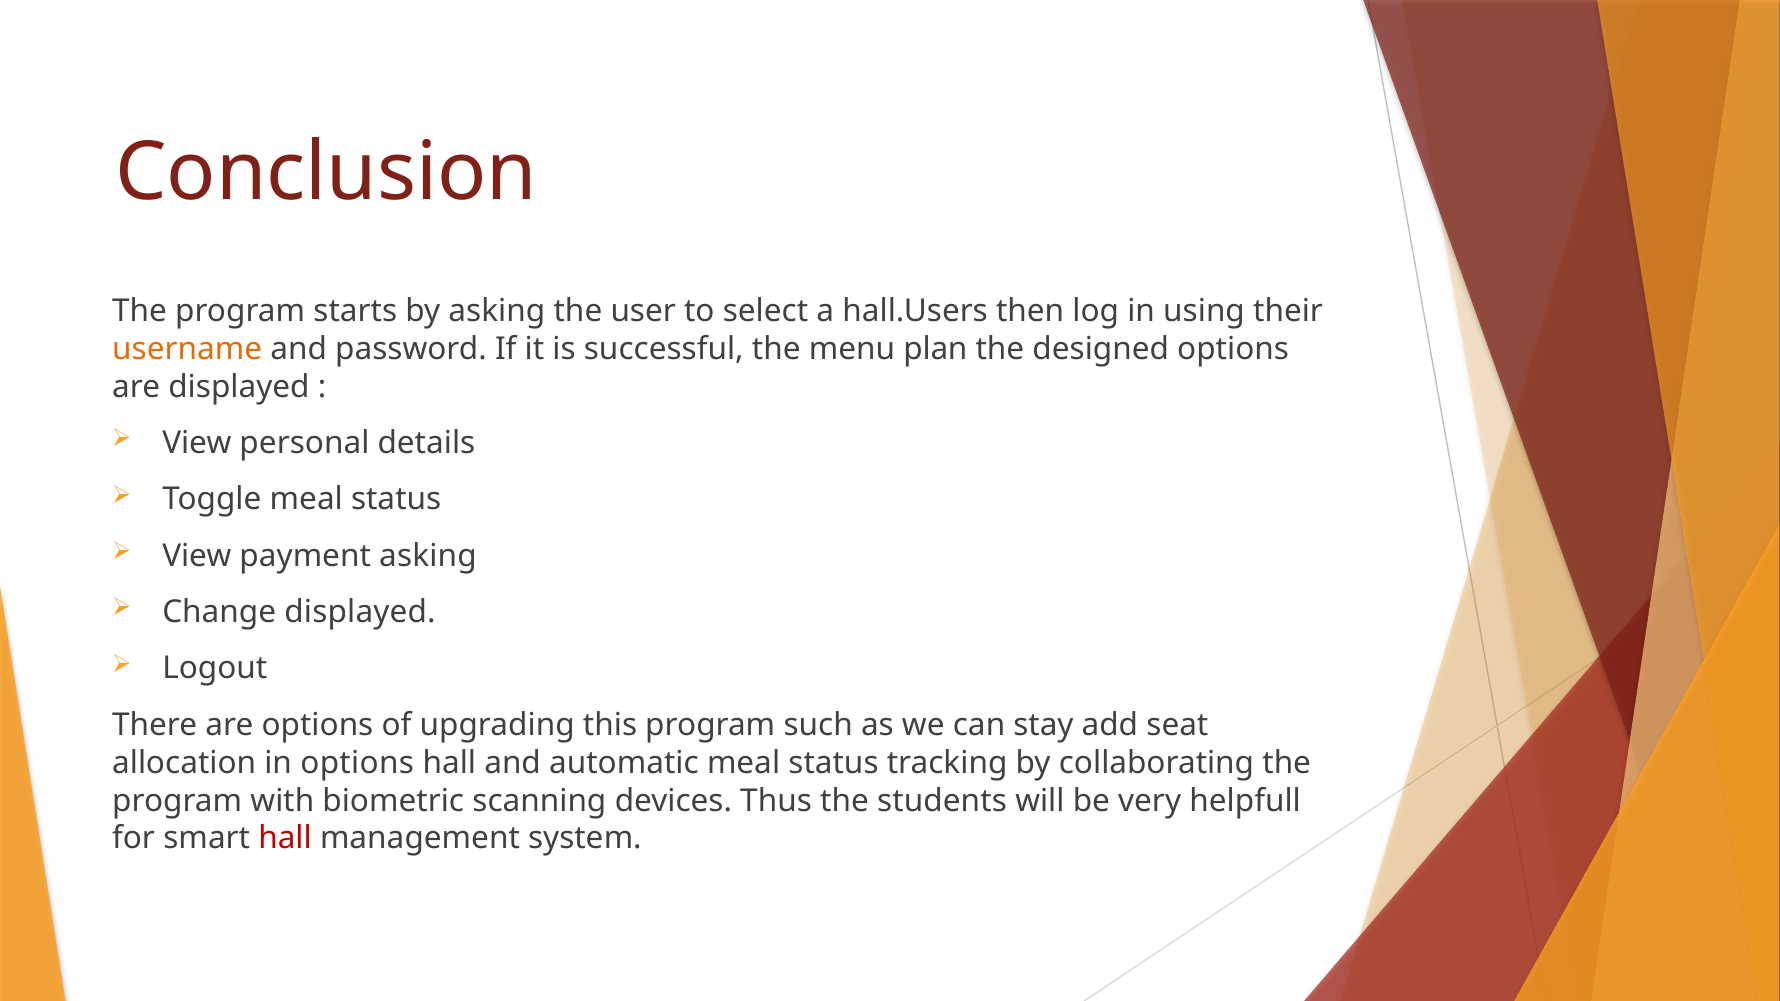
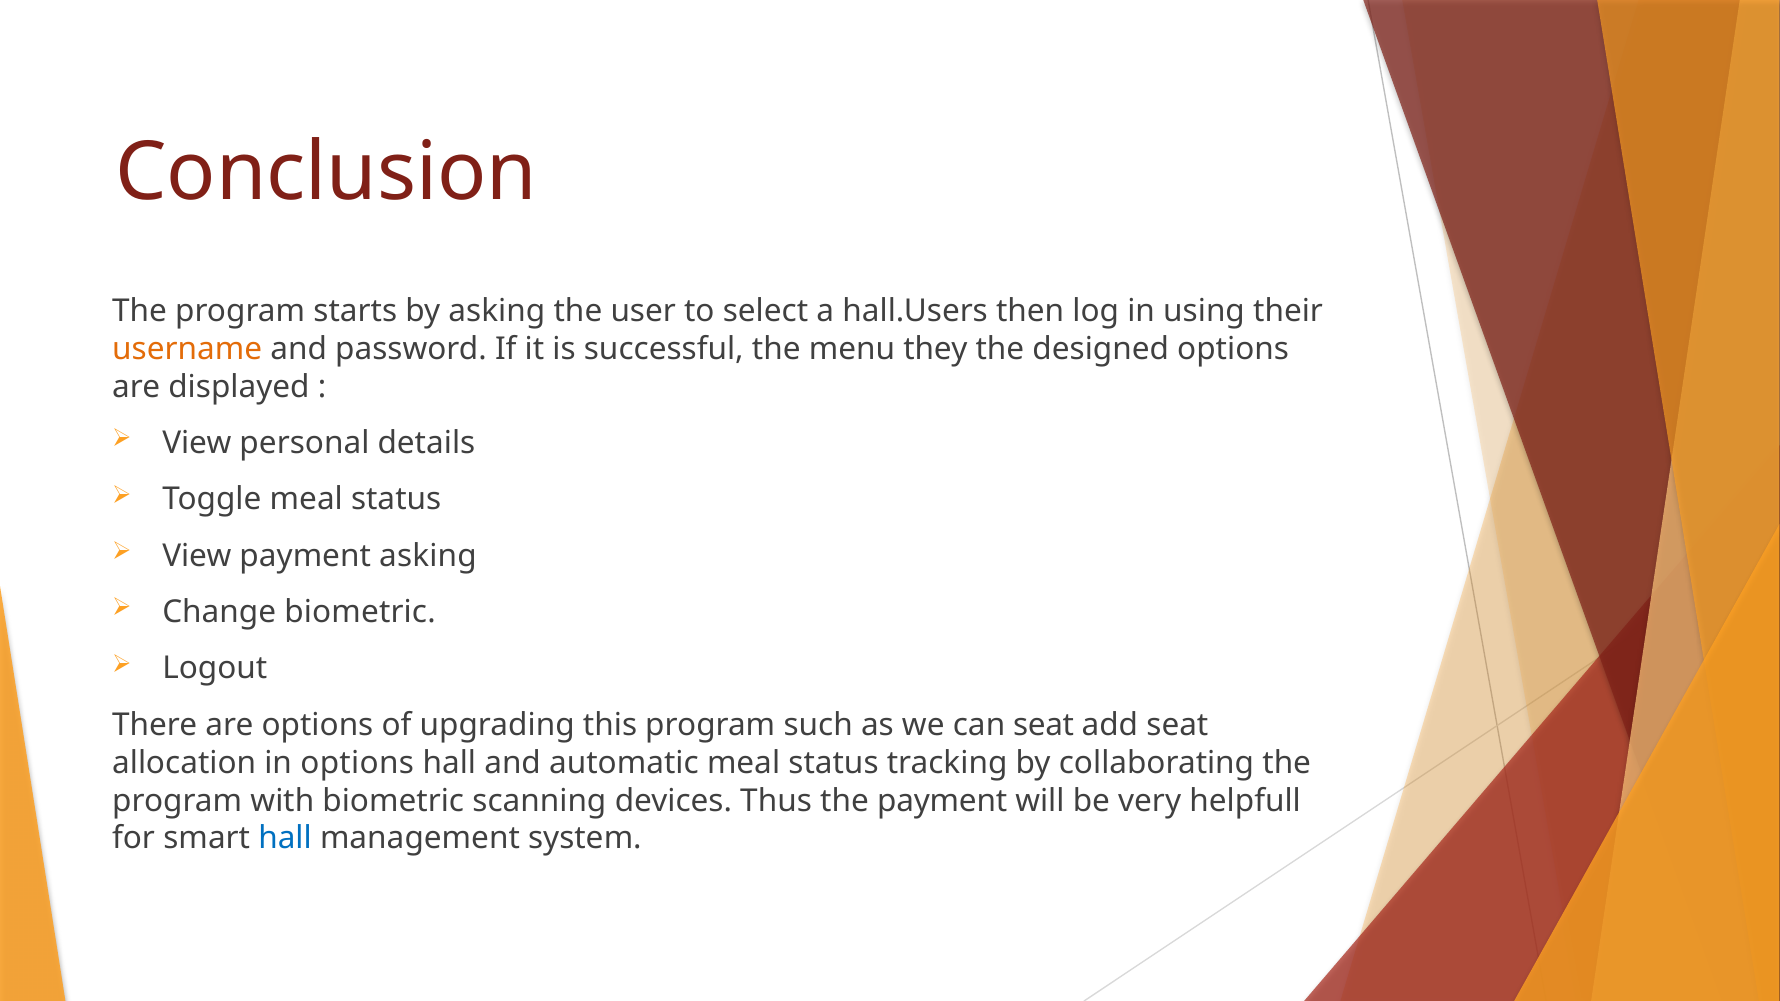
plan: plan -> they (935, 349)
Change displayed: displayed -> biometric (360, 612)
can stay: stay -> seat (1044, 725)
the students: students -> payment (942, 801)
hall colour: red -> blue (285, 839)
